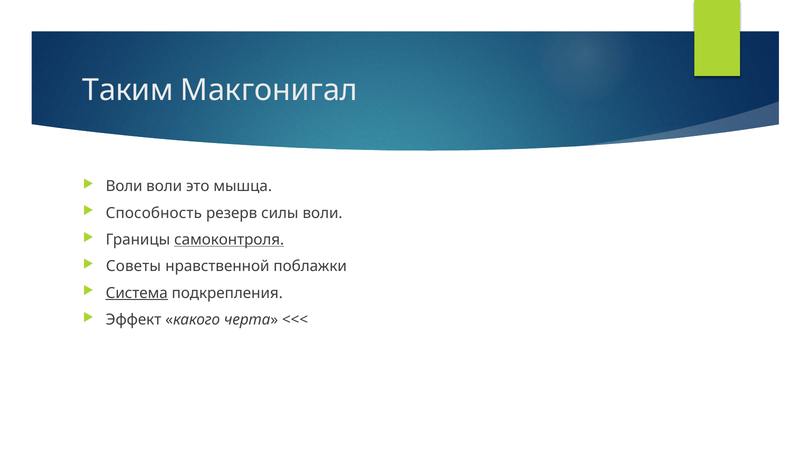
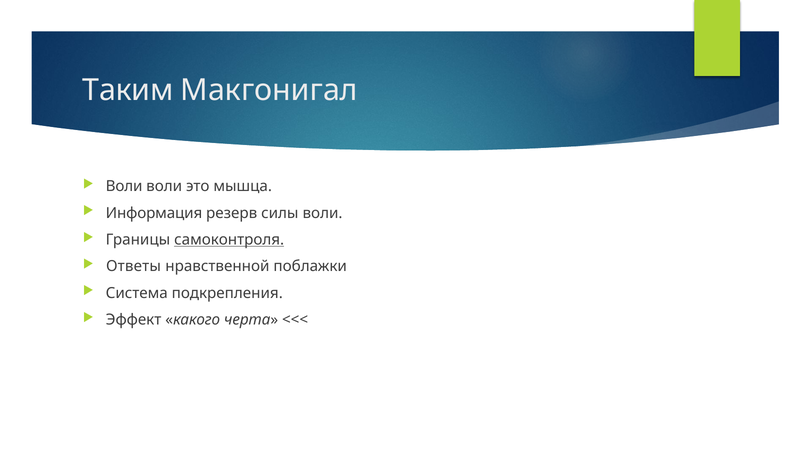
Способность: Способность -> Информация (154, 213)
Советы: Советы -> Ответы (133, 267)
Система underline: present -> none (137, 293)
